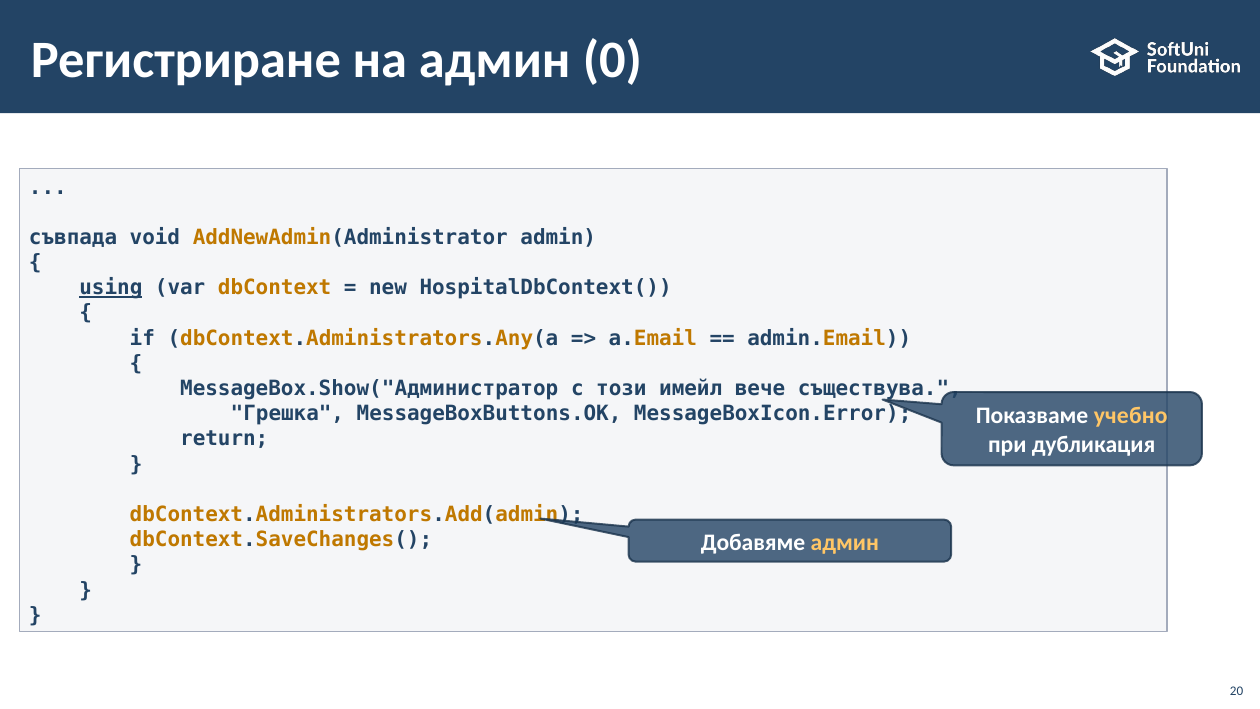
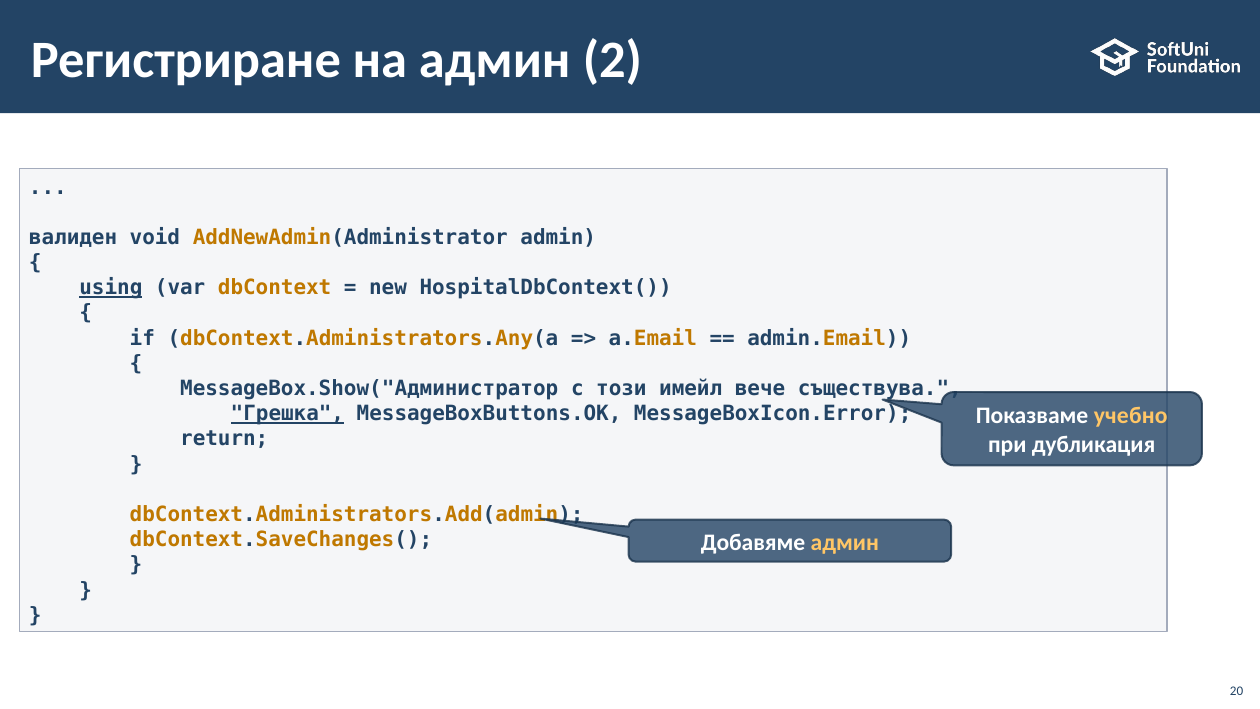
0: 0 -> 2 (612, 60)
съвпада: съвпада -> валиден (73, 237)
Грешка underline: none -> present (287, 414)
